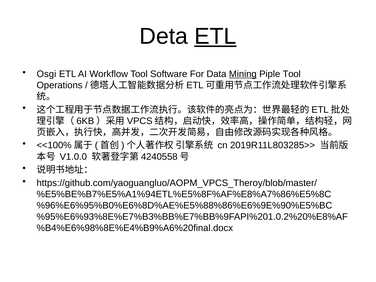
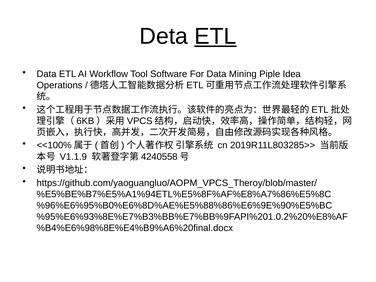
Osgi: Osgi -> Data (47, 74)
Mining underline: present -> none (243, 74)
Piple Tool: Tool -> Idea (292, 74)
V1.0.0: V1.0.0 -> V1.1.9 (73, 157)
